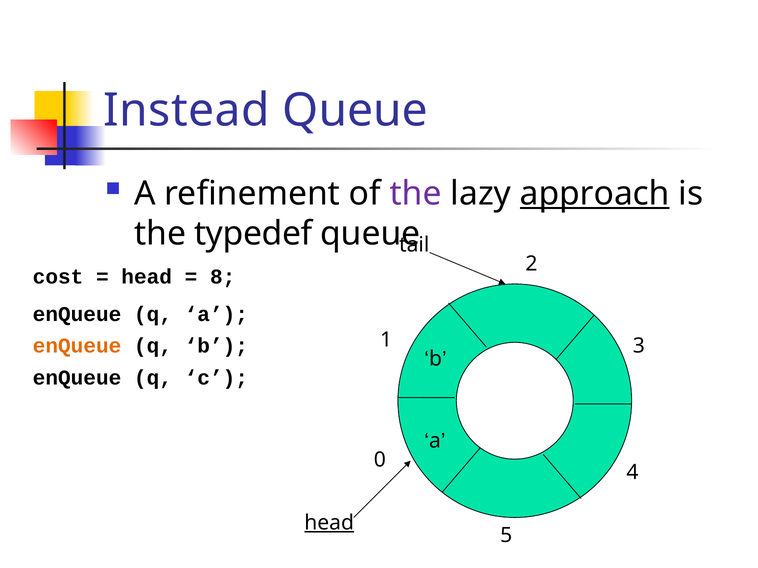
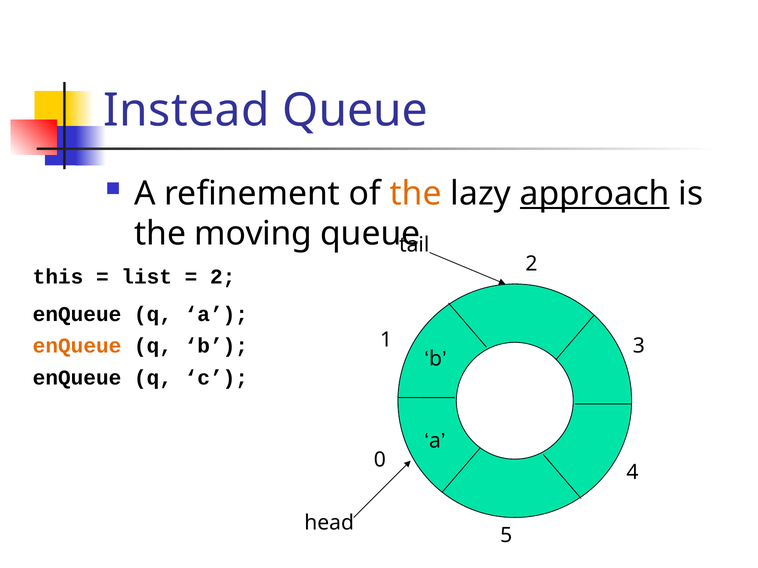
the colour: purple -> orange (416, 194)
typedef: typedef -> moving (253, 234)
cost: cost -> this (58, 277)
head: head -> list (147, 277)
8: 8 -> 2 (223, 277)
head underline: present -> none (329, 523)
